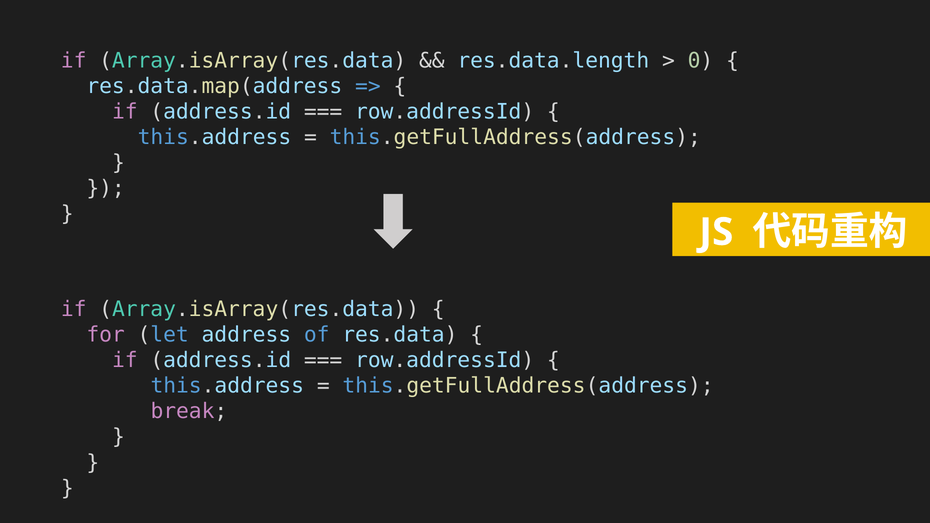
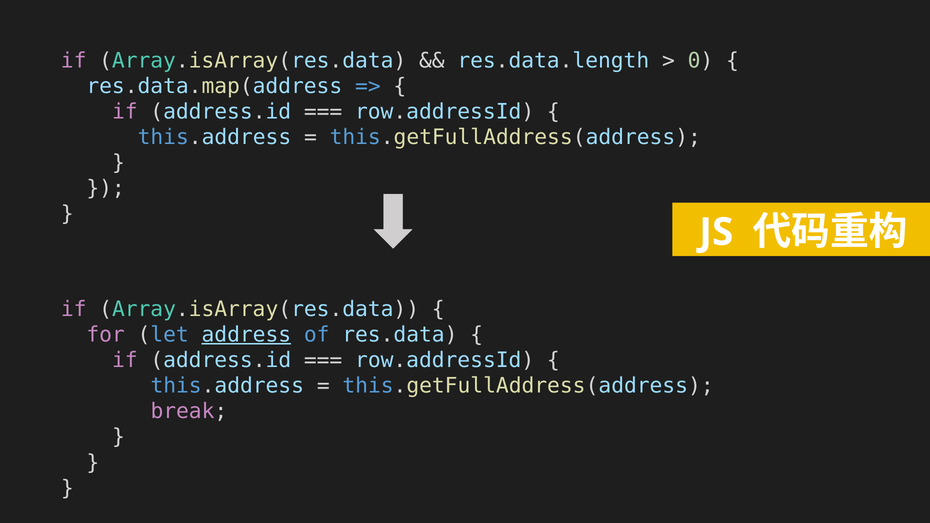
address underline: none -> present (246, 335)
